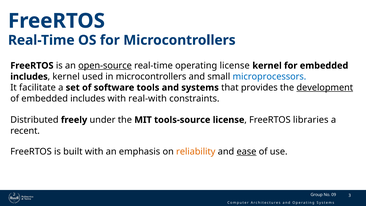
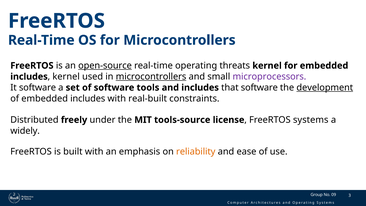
operating license: license -> threats (235, 66)
microcontrollers underline: none -> present (151, 77)
microprocessors colour: blue -> purple (269, 77)
It facilitate: facilitate -> software (38, 88)
and systems: systems -> includes (200, 88)
that provides: provides -> software (259, 88)
real-with: real-with -> real-built (148, 99)
FreeRTOS libraries: libraries -> systems (311, 120)
recent: recent -> widely (25, 131)
ease underline: present -> none (246, 151)
